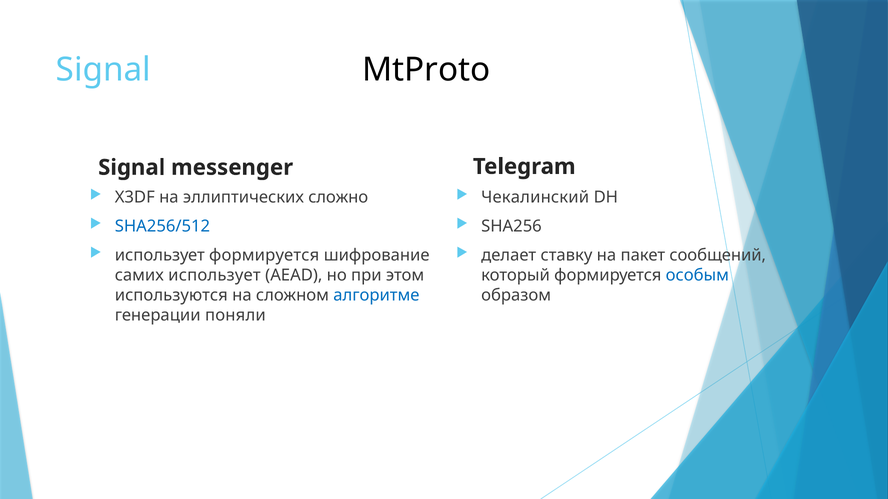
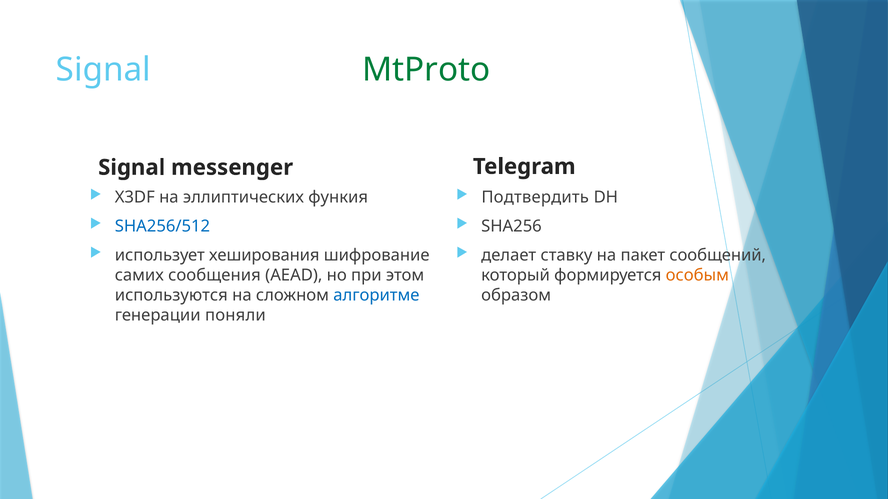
MtProto colour: black -> green (426, 70)
сложно: сложно -> функия (338, 197)
Чекалинский: Чекалинский -> Подтвердить (535, 197)
использует формируется: формируется -> хеширования (264, 256)
самих использует: использует -> сообщения (214, 276)
особым colour: blue -> orange (697, 276)
